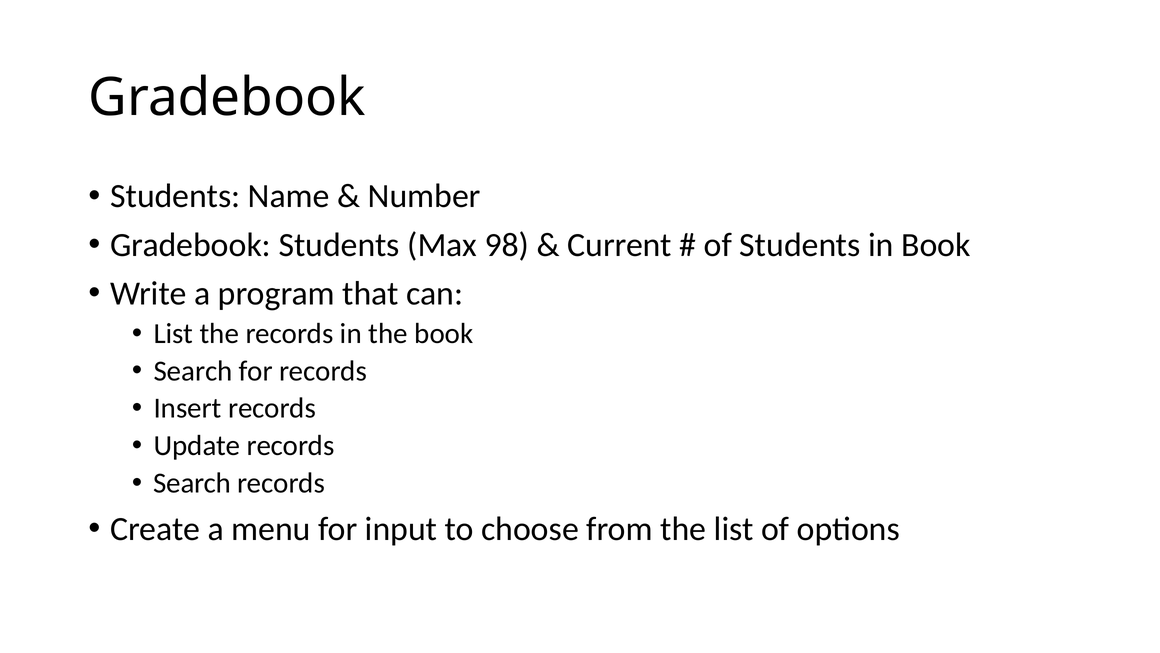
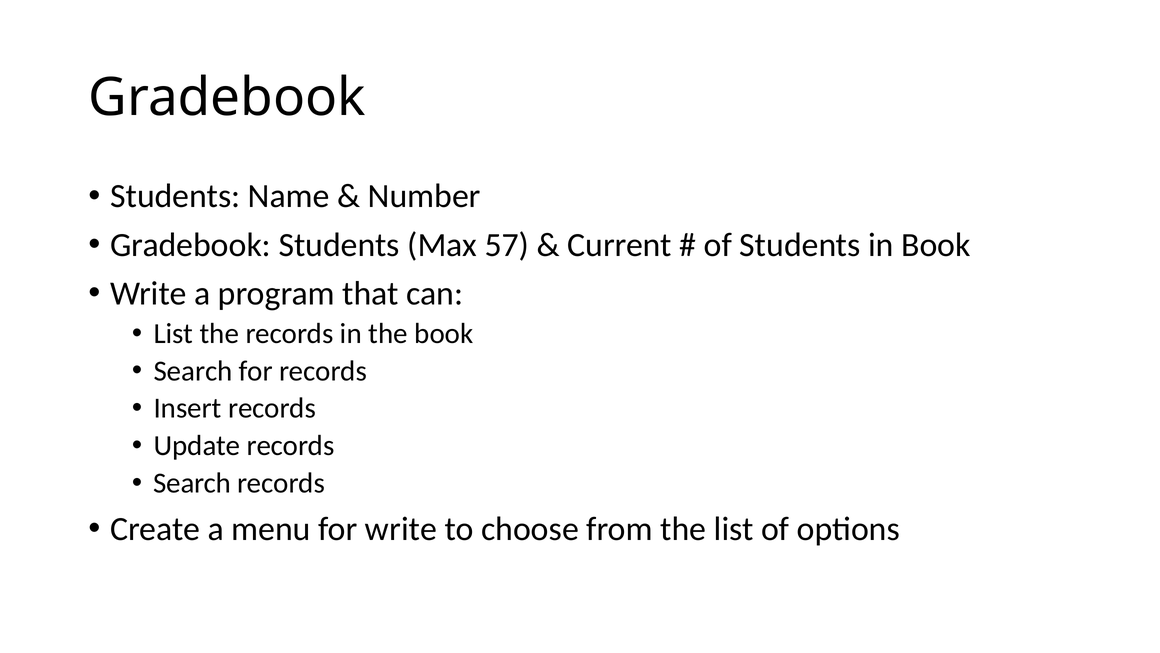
98: 98 -> 57 (507, 245)
for input: input -> write (401, 529)
